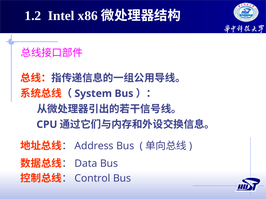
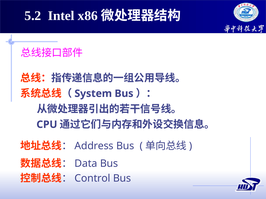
1.2: 1.2 -> 5.2 (33, 16)
